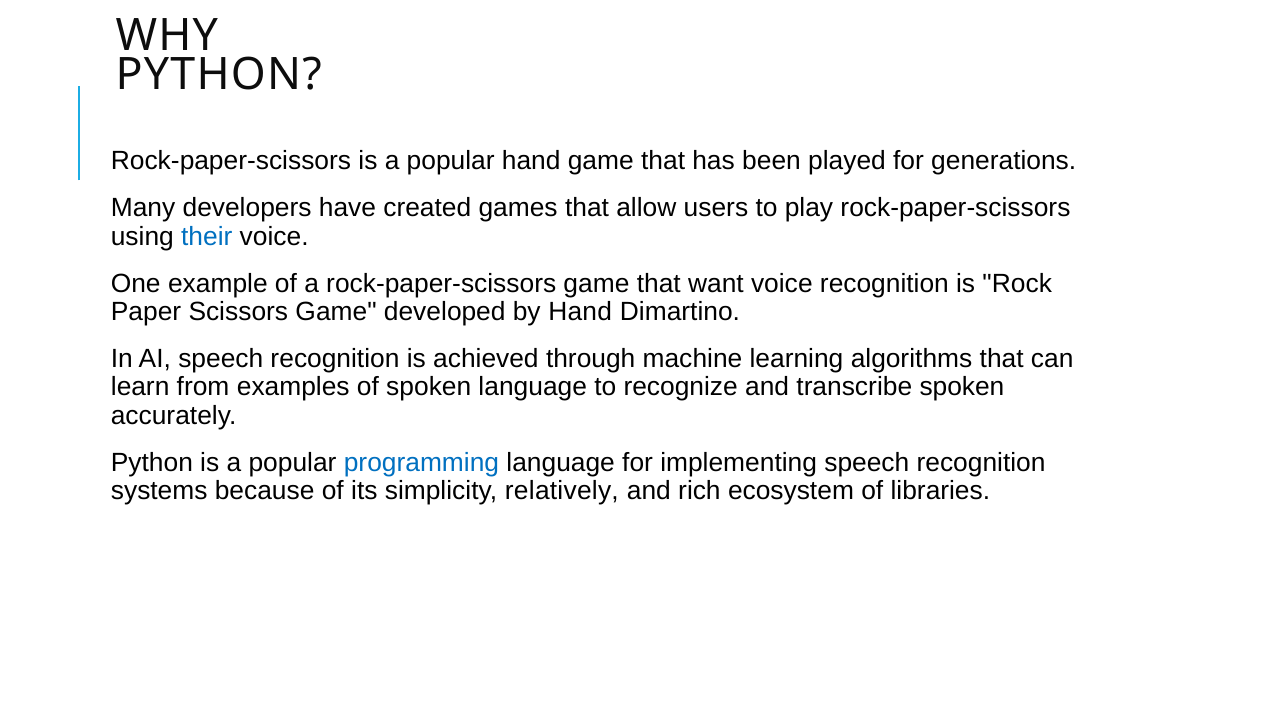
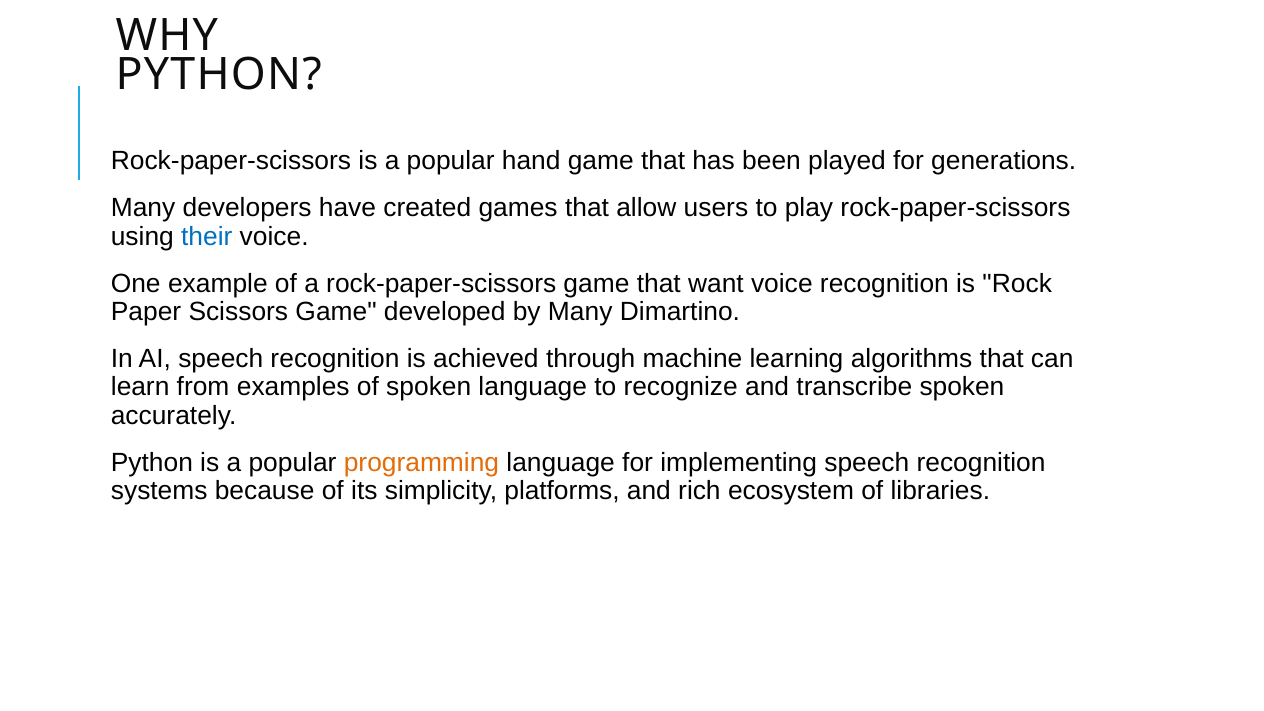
by Hand: Hand -> Many (580, 312)
programming colour: blue -> orange (421, 463)
relatively: relatively -> platforms (562, 491)
